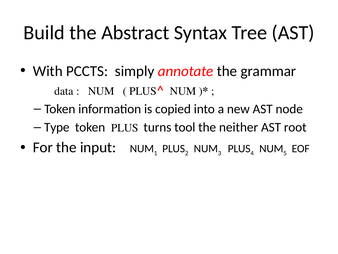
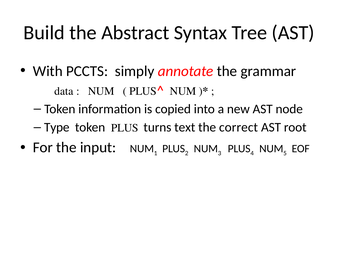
tool: tool -> text (185, 127)
neither: neither -> correct (239, 127)
